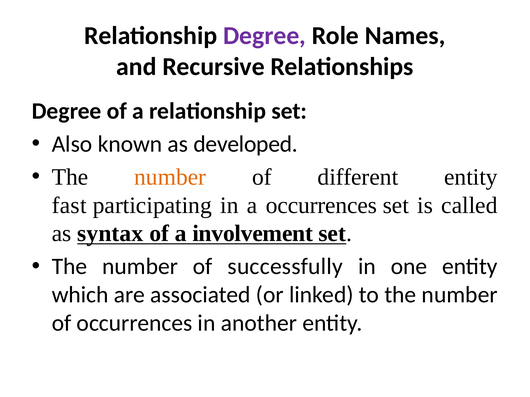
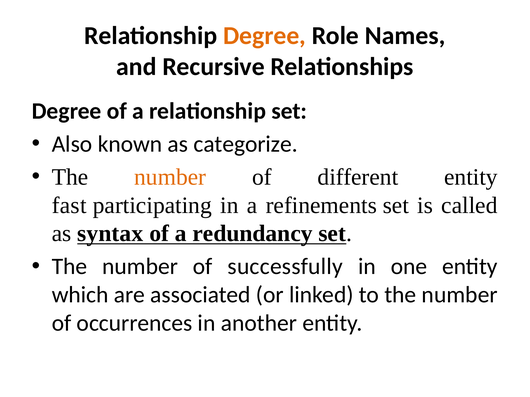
Degree colour: purple -> orange (265, 36)
developed: developed -> categorize (246, 144)
a occurrences: occurrences -> refinements (321, 206)
involvement: involvement -> redundancy (253, 234)
